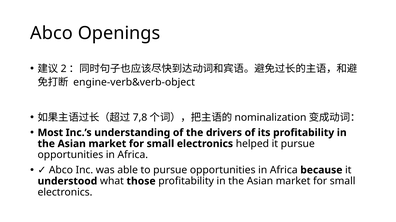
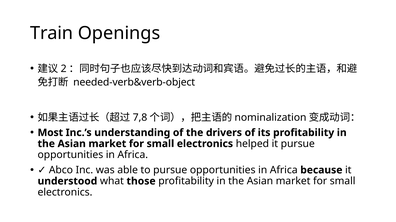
Abco: Abco -> Train (52, 33)
engine-verb&verb-object: engine-verb&verb-object -> needed-verb&verb-object (134, 83)
